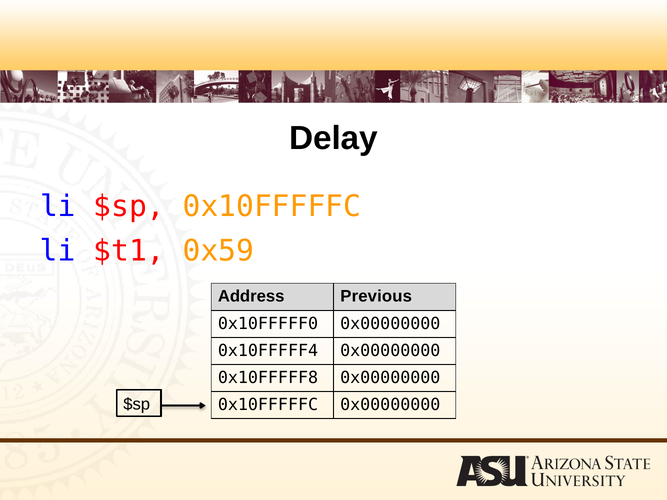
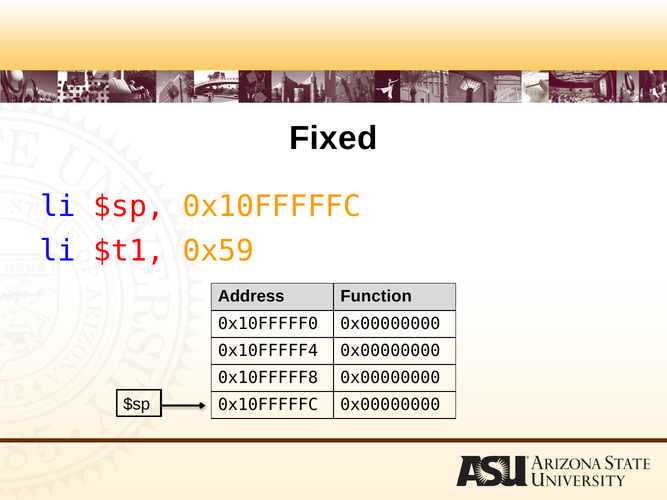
Delay: Delay -> Fixed (333, 138)
Previous: Previous -> Function (376, 296)
